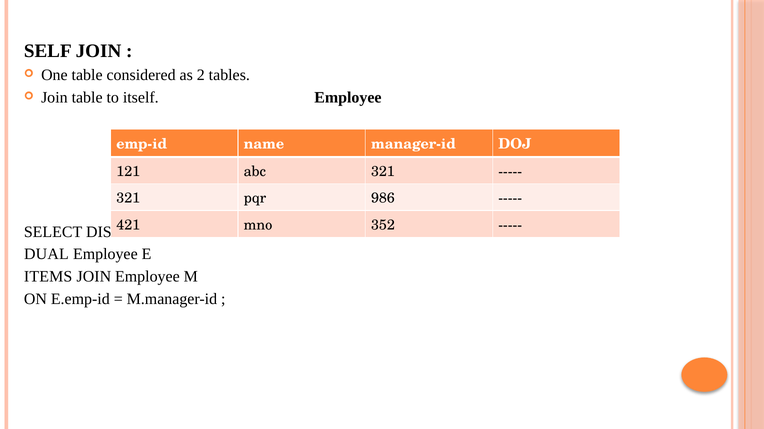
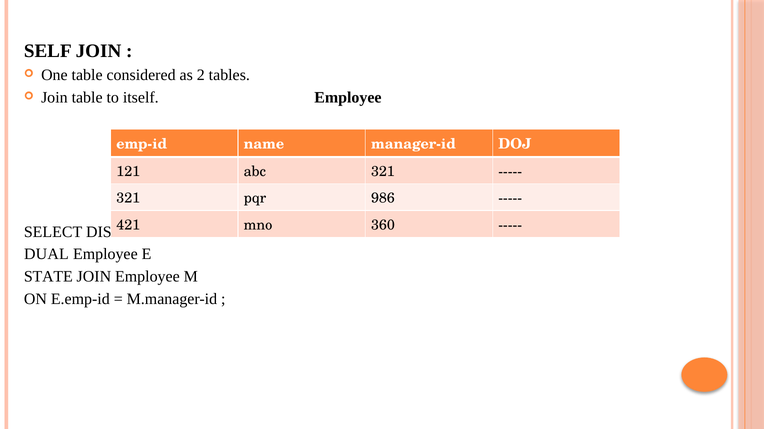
352: 352 -> 360 (383, 225)
ITEMS: ITEMS -> STATE (48, 277)
